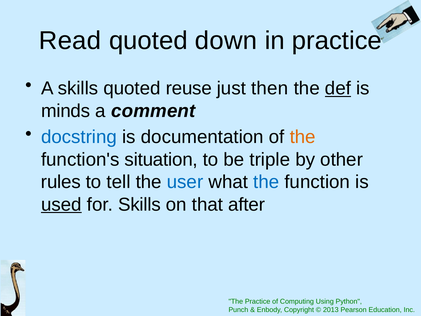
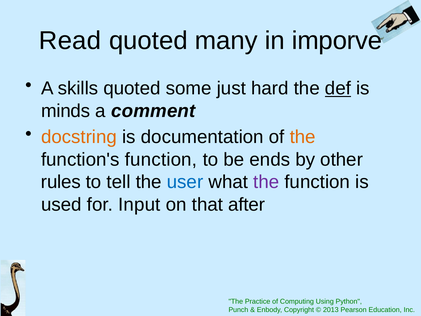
down: down -> many (226, 41)
in practice: practice -> imporve (337, 41)
reuse: reuse -> some (189, 88)
then: then -> hard (270, 88)
docstring colour: blue -> orange (79, 137)
function's situation: situation -> function (161, 159)
triple: triple -> ends (270, 159)
the colour: blue -> purple (266, 182)
used underline: present -> none (61, 204)
for Skills: Skills -> Input (139, 204)
